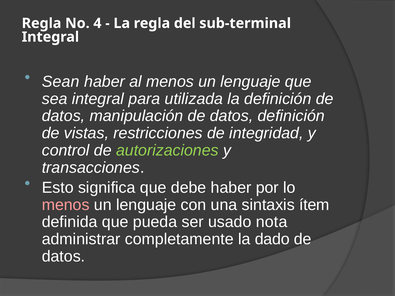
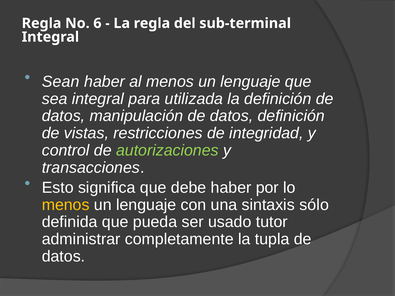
4: 4 -> 6 (97, 23)
menos colour: pink -> yellow (66, 205)
ítem: ítem -> sólo (314, 205)
nota: nota -> tutor (272, 222)
dado: dado -> tupla (272, 239)
